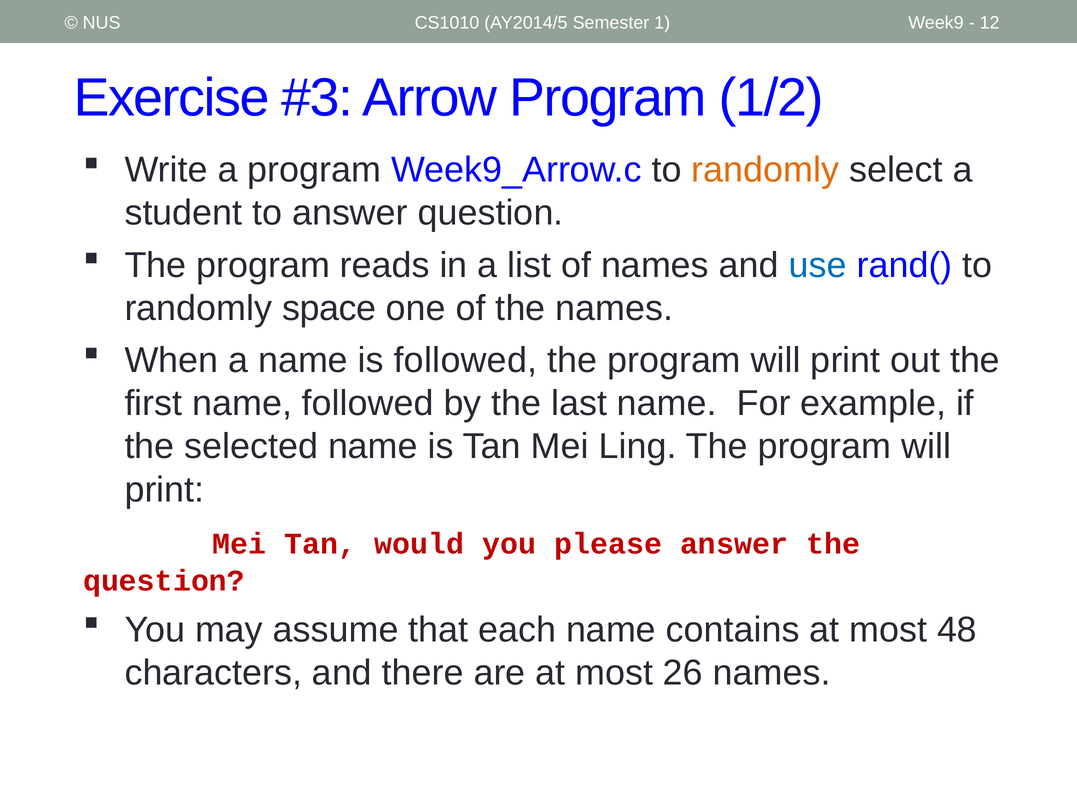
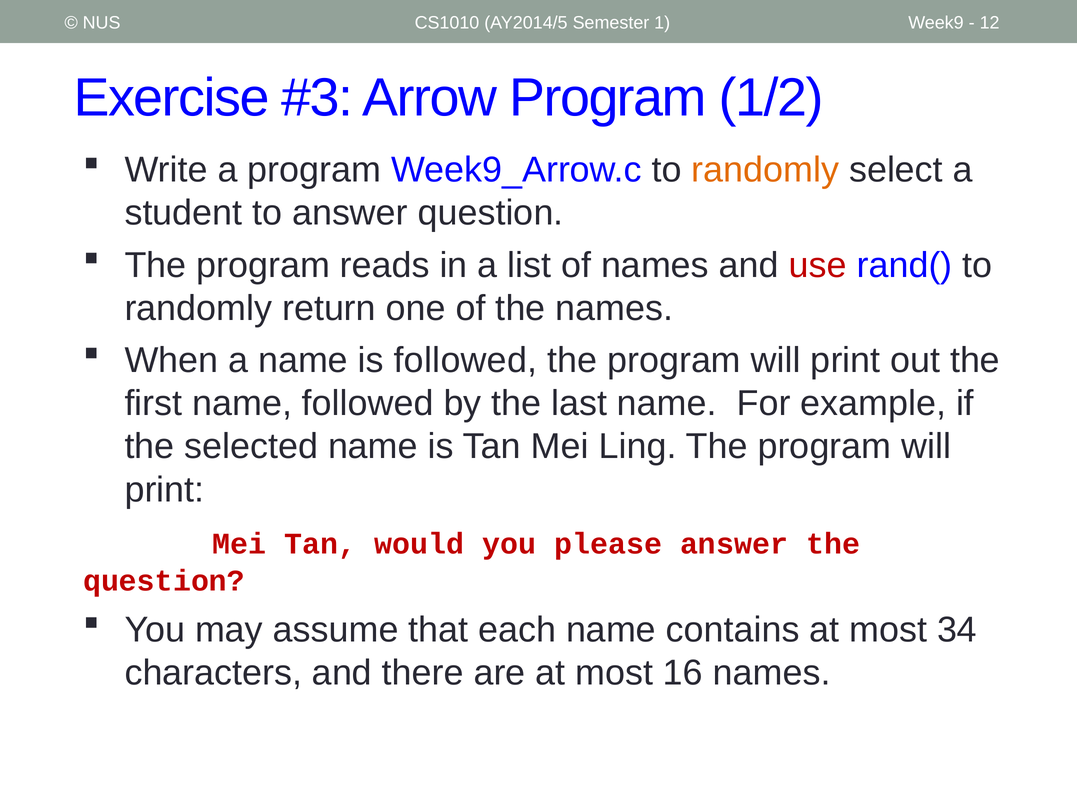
use colour: blue -> red (818, 265)
space: space -> return (329, 308)
48: 48 -> 34 (957, 630)
26: 26 -> 16 (683, 673)
